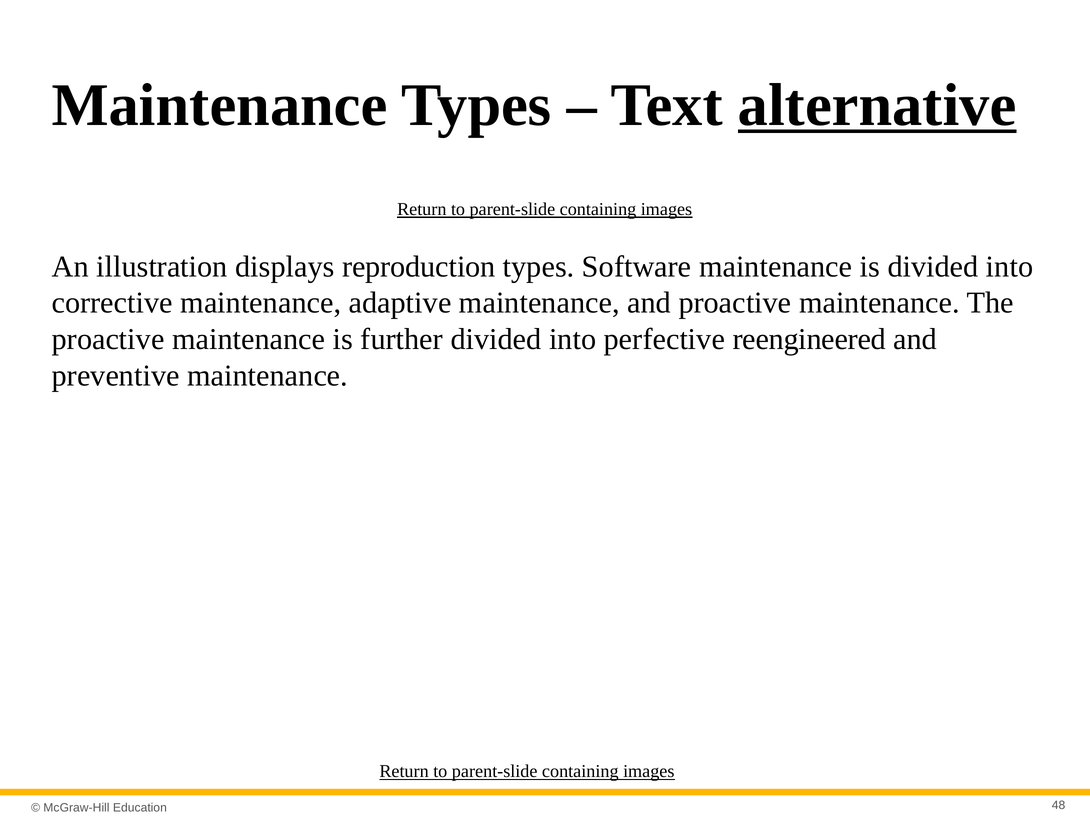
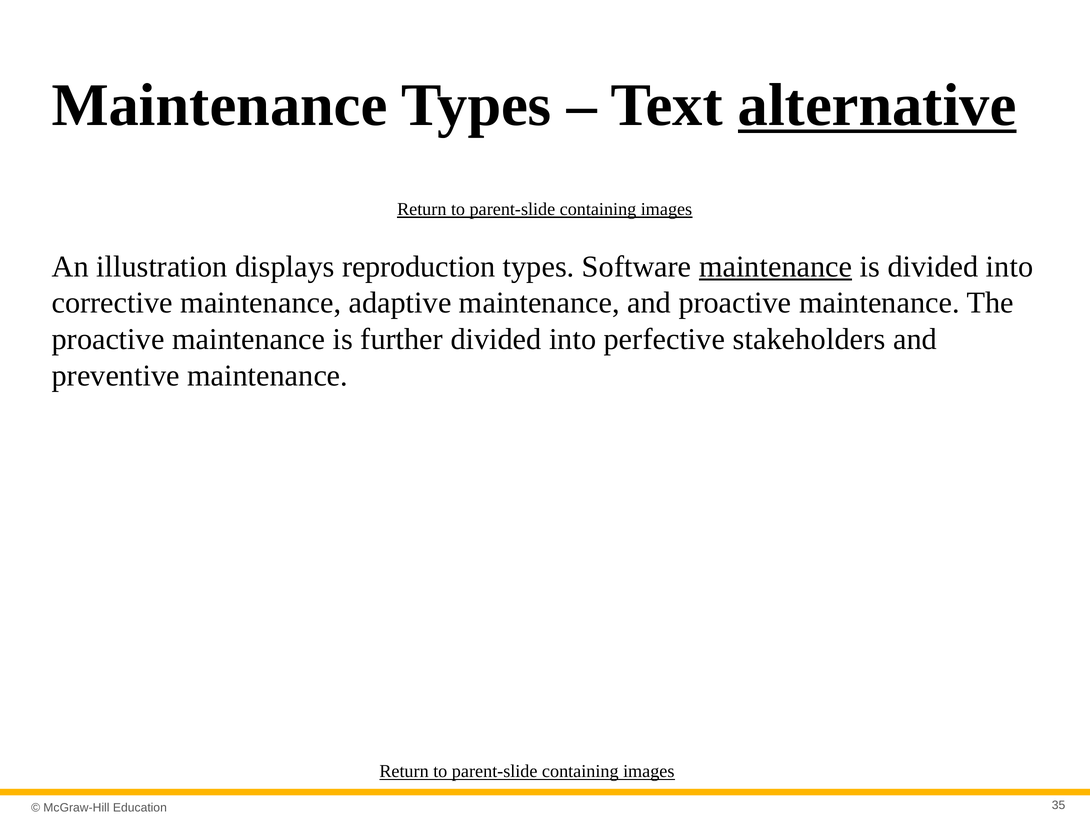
maintenance underline: none -> present (776, 267)
reengineered: reengineered -> stakeholders (809, 339)
48: 48 -> 35 (1059, 806)
